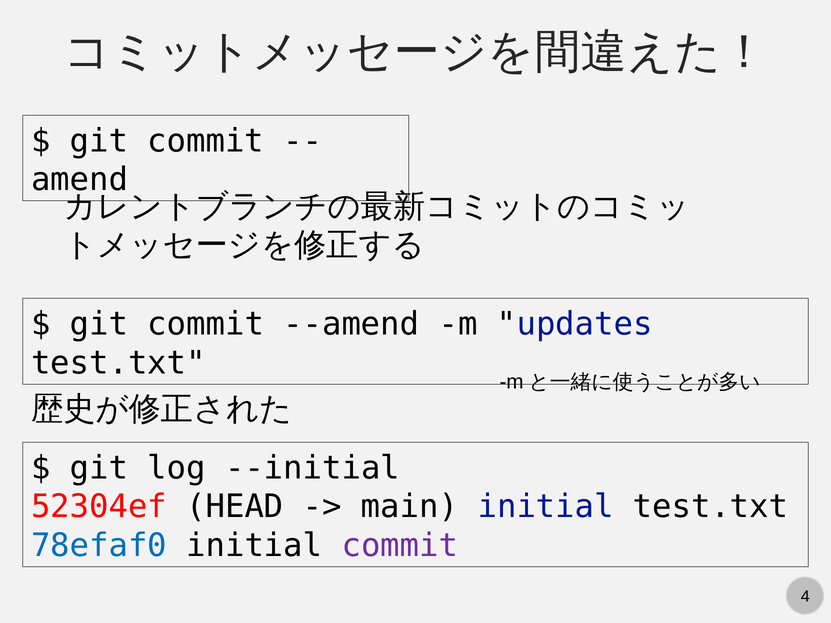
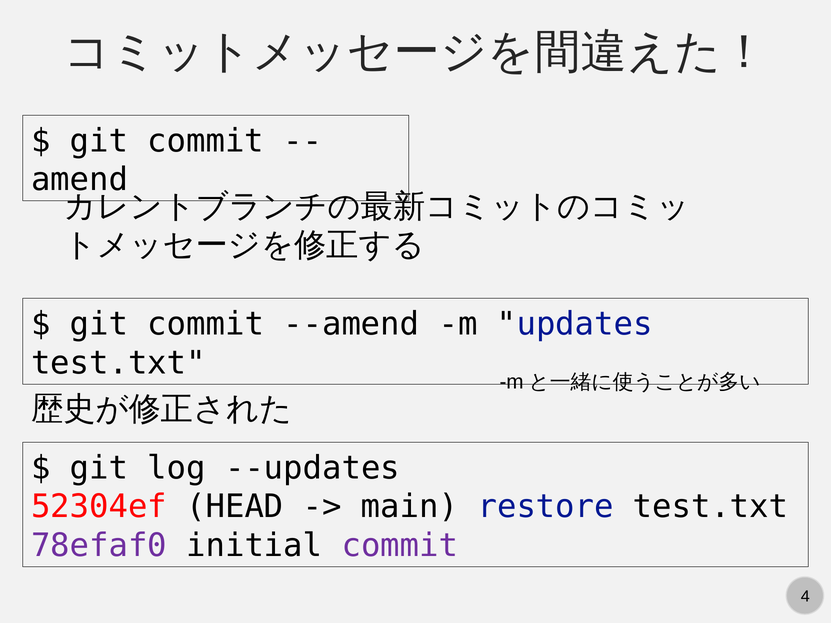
--initial: --initial -> --updates (313, 468)
main initial: initial -> restore (546, 507)
78efaf0 colour: blue -> purple (99, 546)
